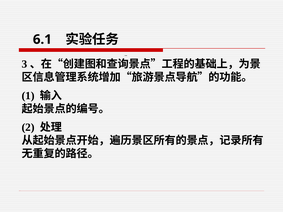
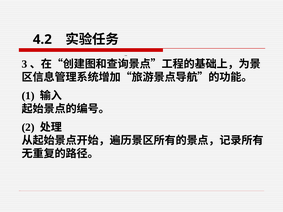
6.1: 6.1 -> 4.2 (42, 39)
